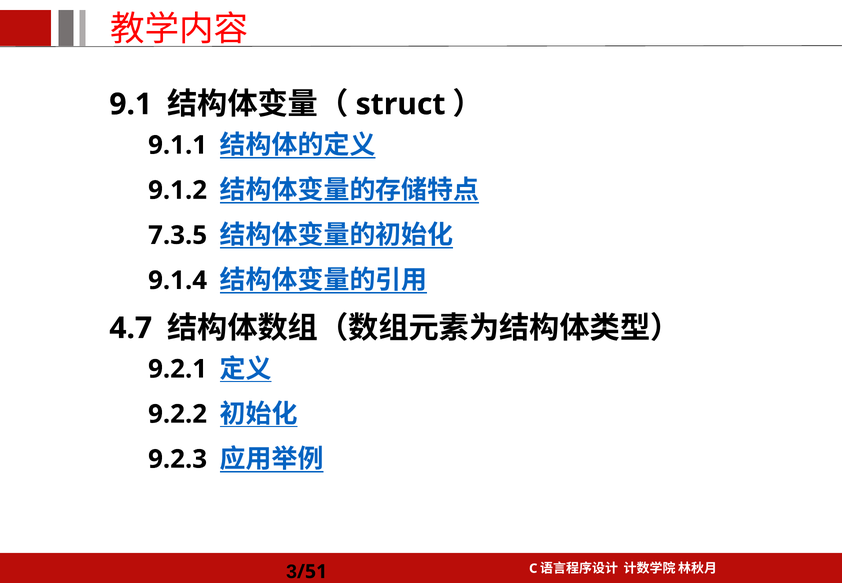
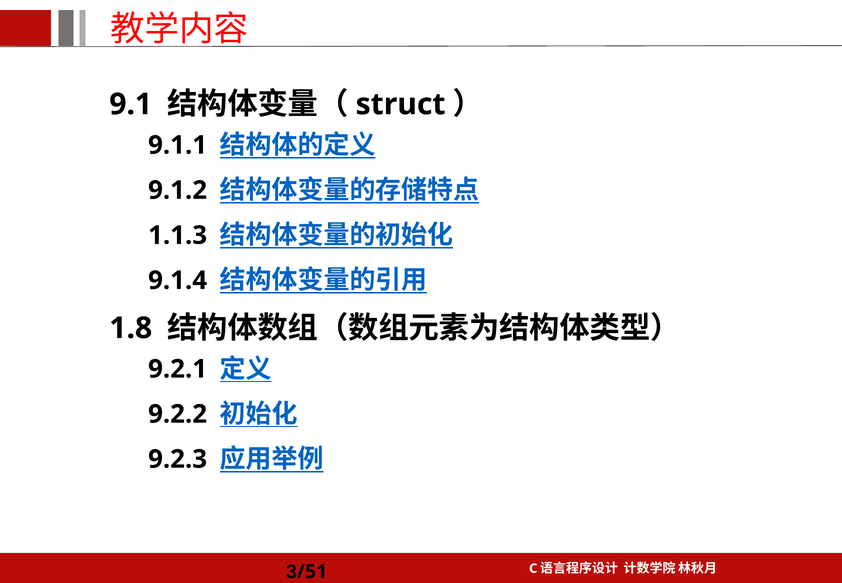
7.3.5: 7.3.5 -> 1.1.3 (178, 235)
4.7: 4.7 -> 1.8 (131, 328)
